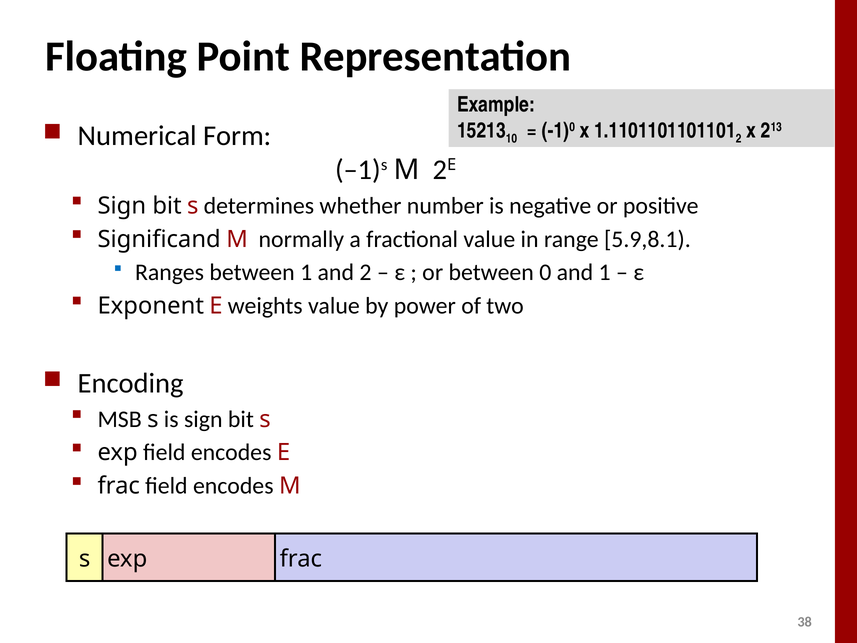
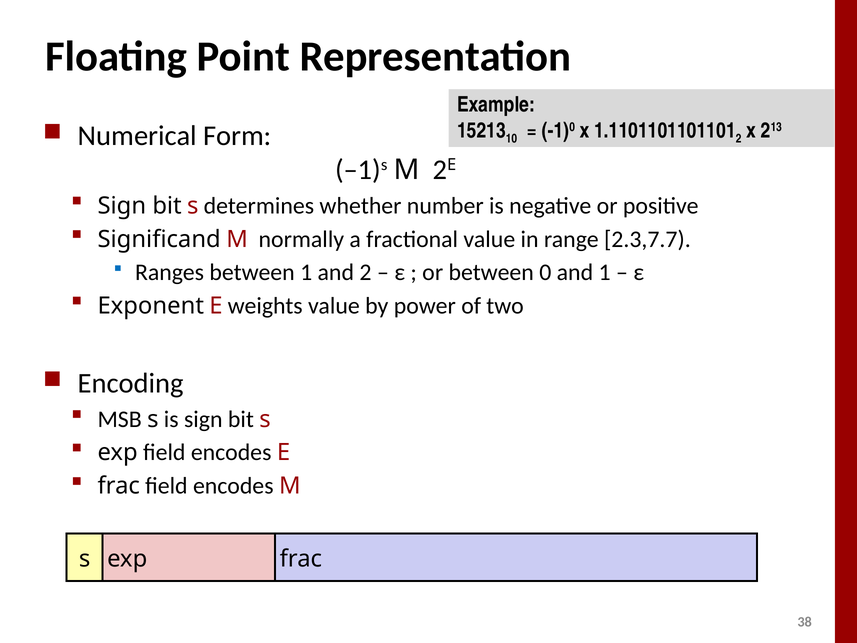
5.9,8.1: 5.9,8.1 -> 2.3,7.7 (647, 239)
